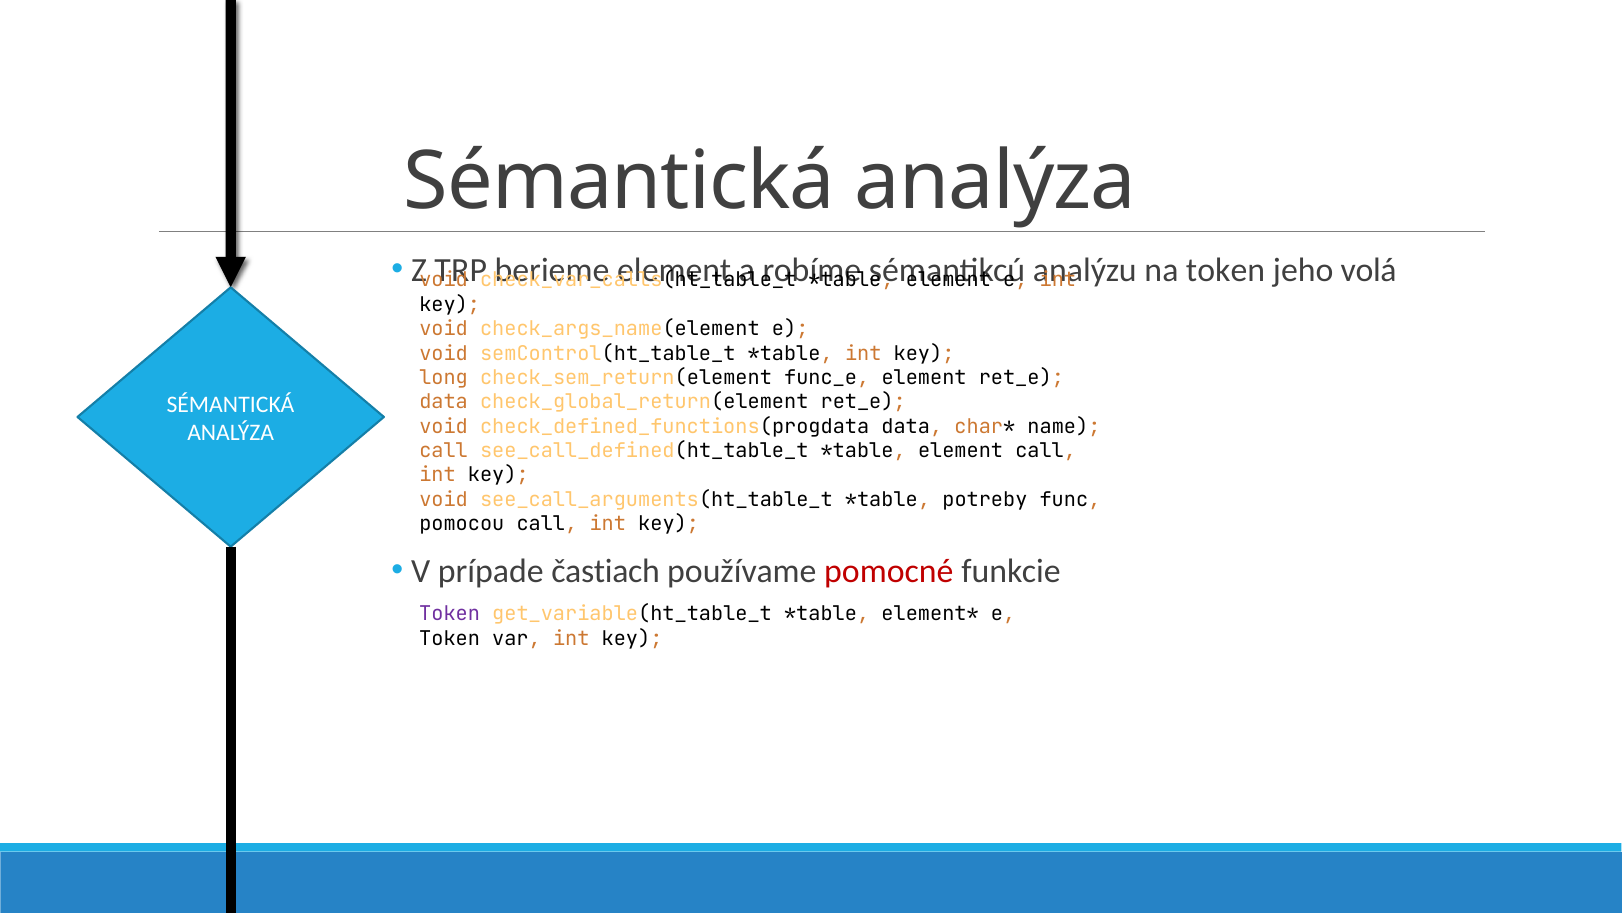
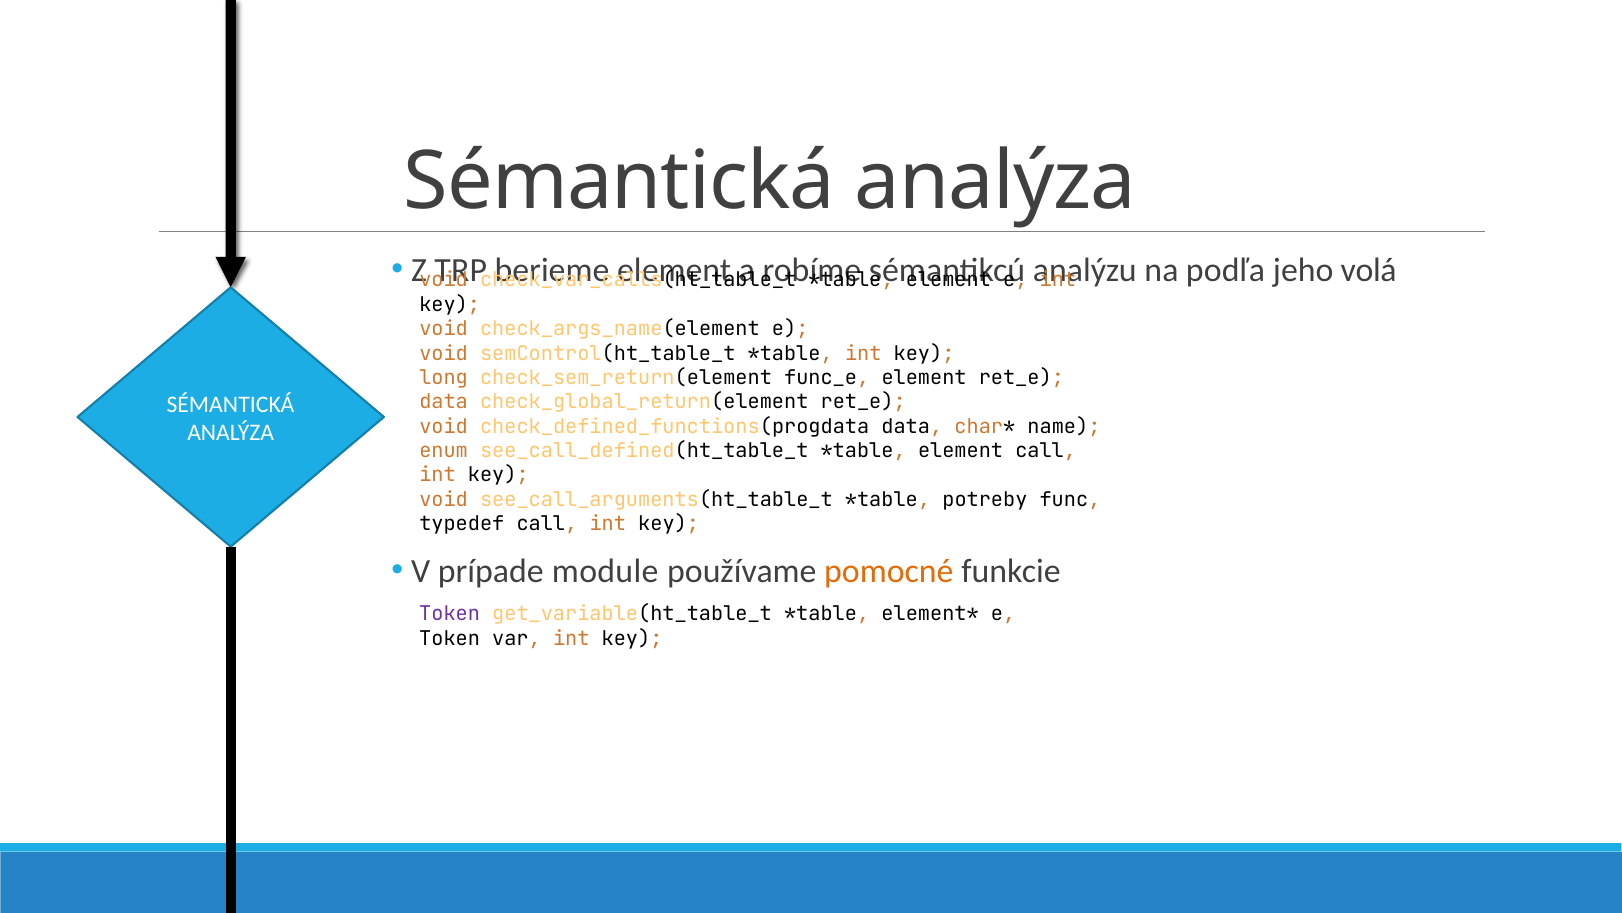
na token: token -> podľa (1225, 270)
call: call -> enum (444, 450)
pomocou: pomocou -> typedef (462, 523)
častiach: častiach -> module (605, 570)
pomocné colour: red -> orange (889, 570)
